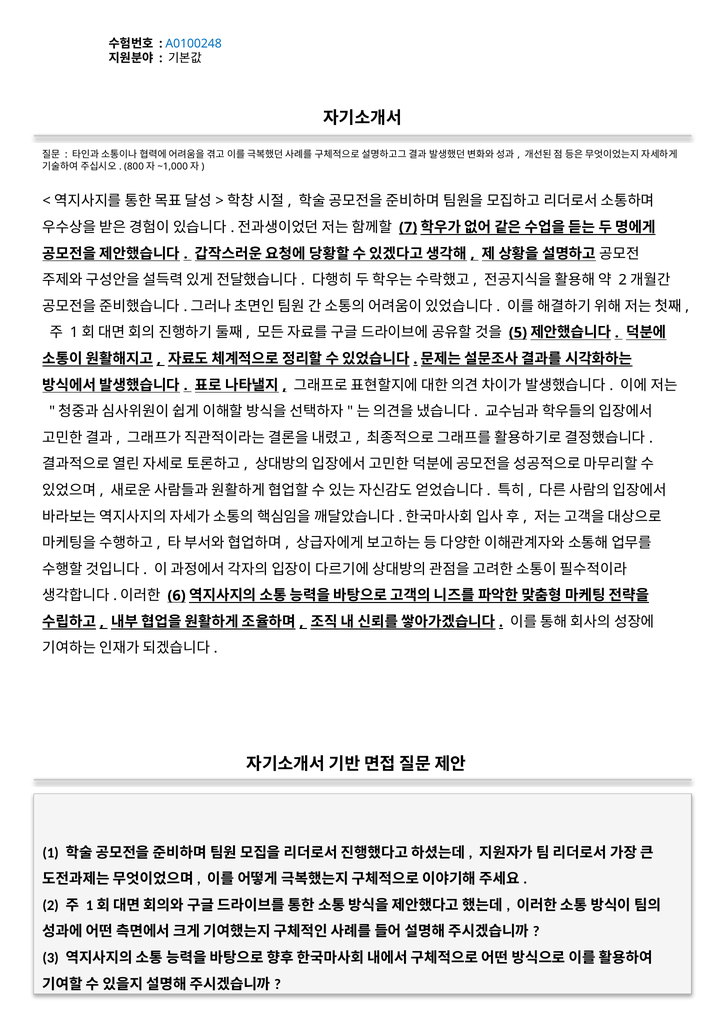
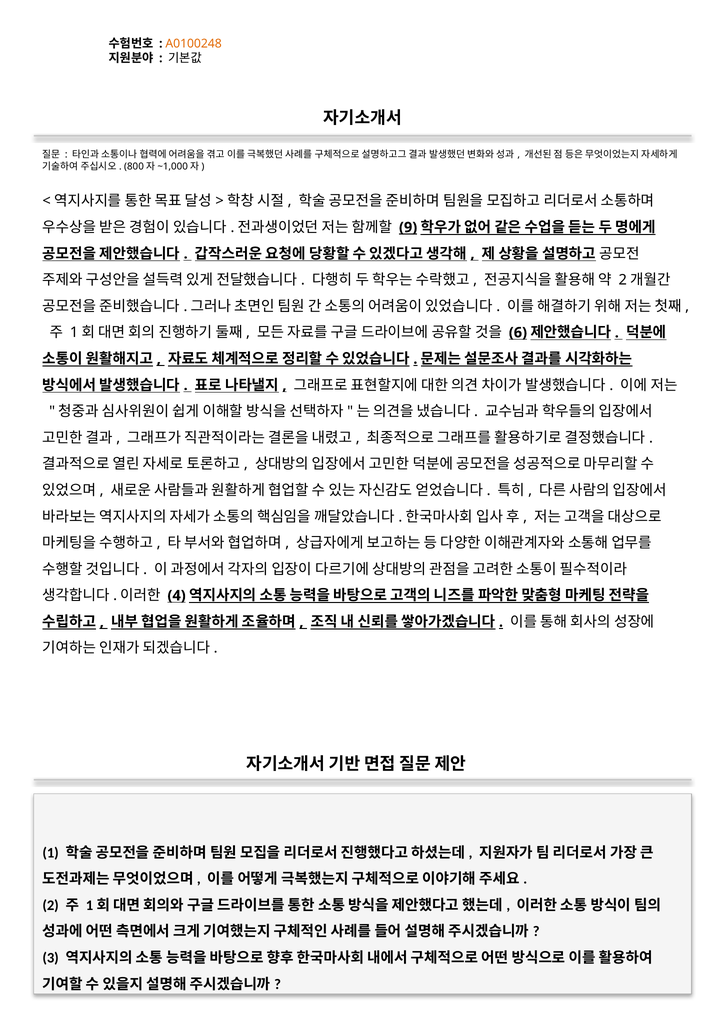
A0100248 colour: blue -> orange (194, 44)
7: 7 -> 9 (408, 227)
5: 5 -> 6 (518, 333)
6: 6 -> 4 (177, 596)
